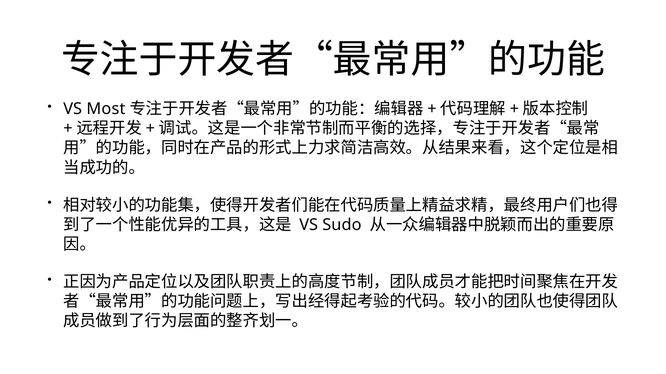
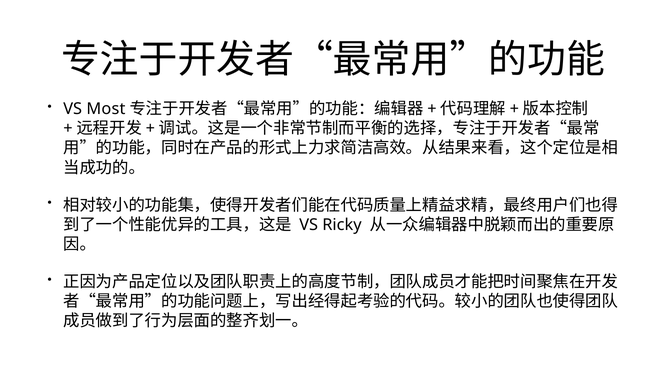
Sudo: Sudo -> Ricky (342, 225)
